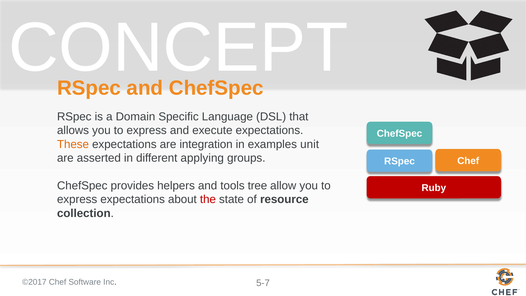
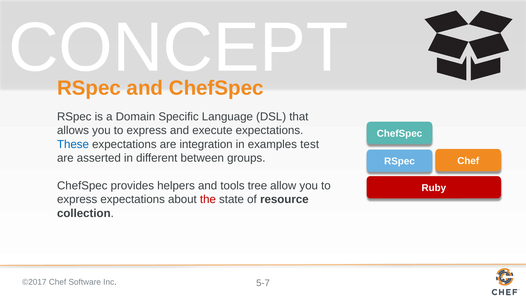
These colour: orange -> blue (73, 144)
unit: unit -> test (310, 144)
applying: applying -> between (202, 158)
